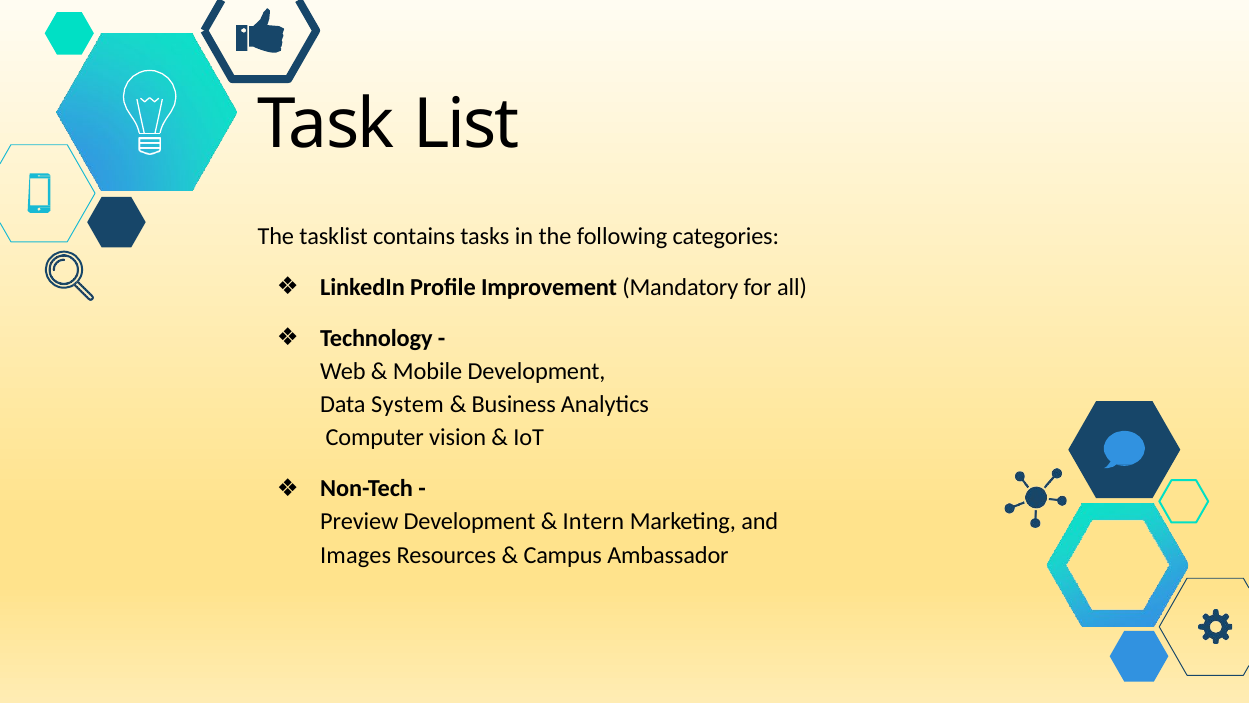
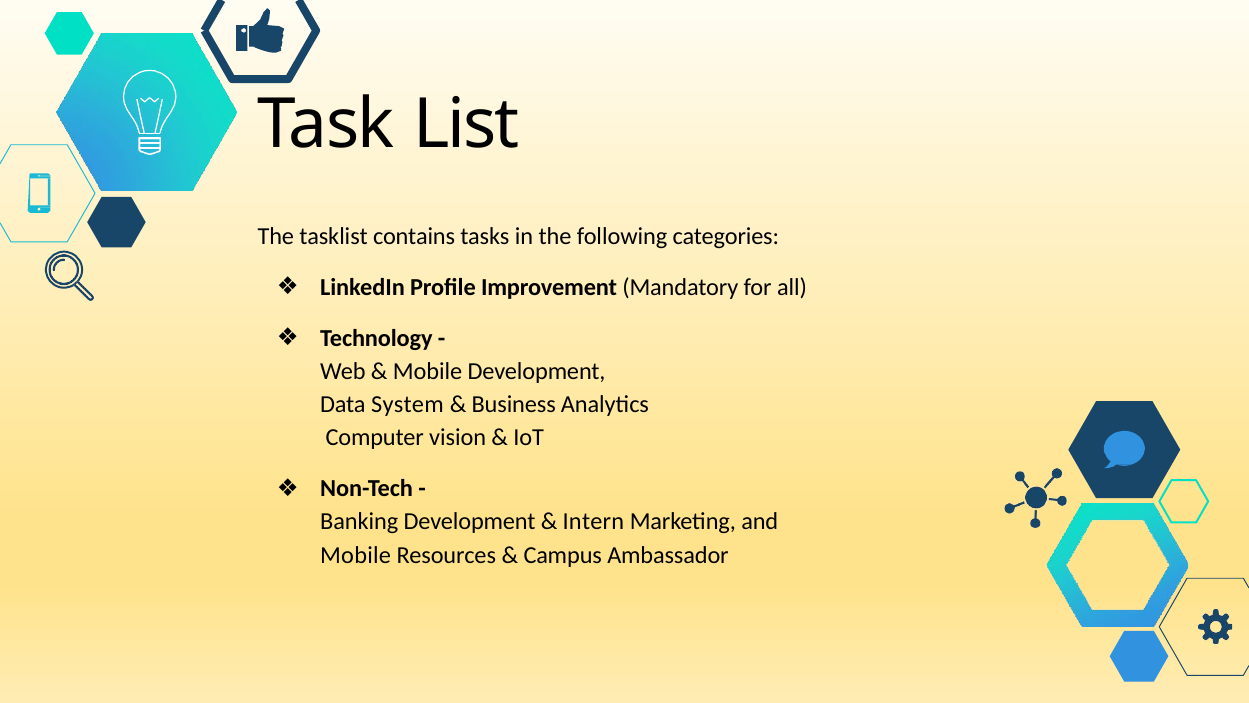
Preview: Preview -> Banking (359, 522)
Images: Images -> Mobile (356, 555)
